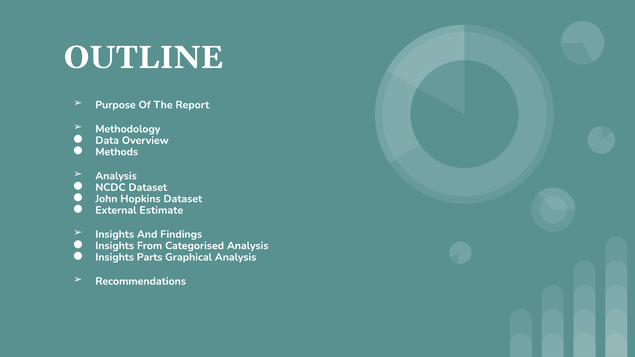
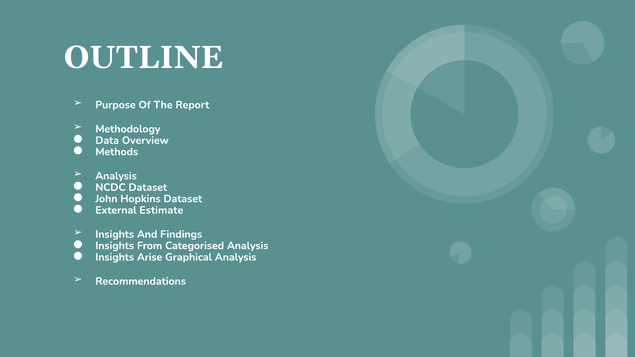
Parts: Parts -> Arise (150, 257)
